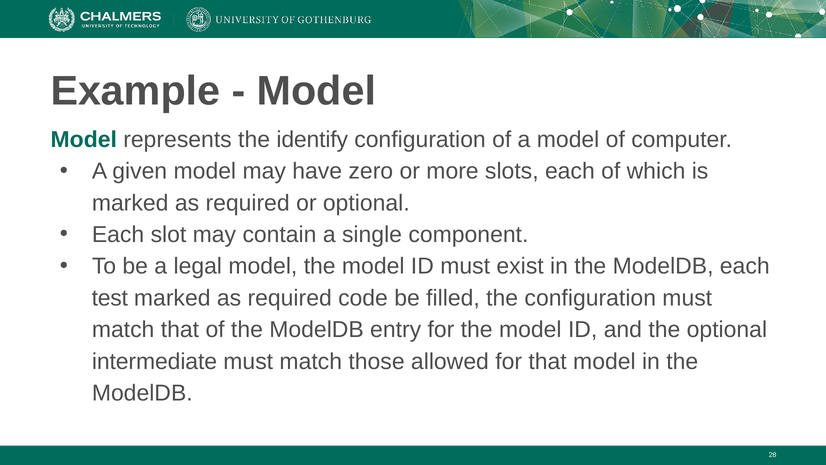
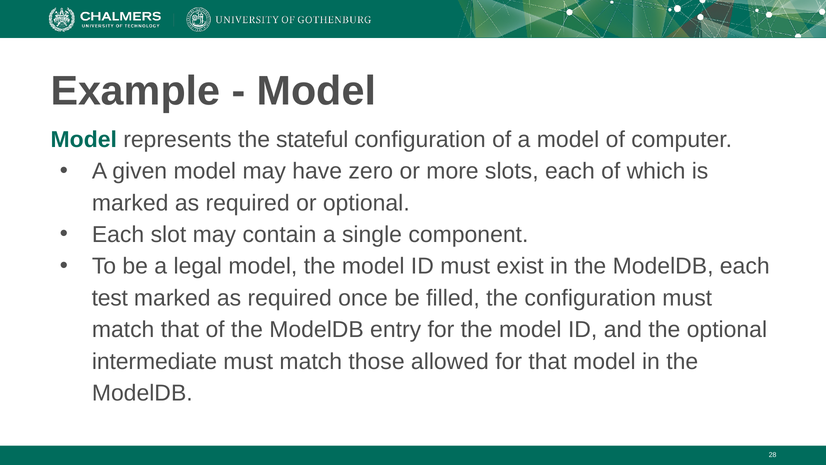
identify: identify -> stateful (312, 139)
code: code -> once (363, 298)
